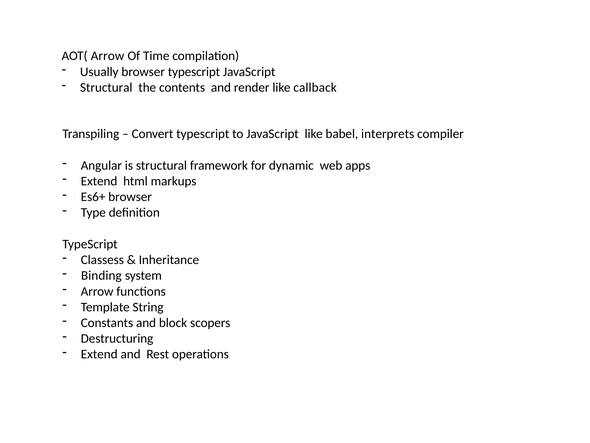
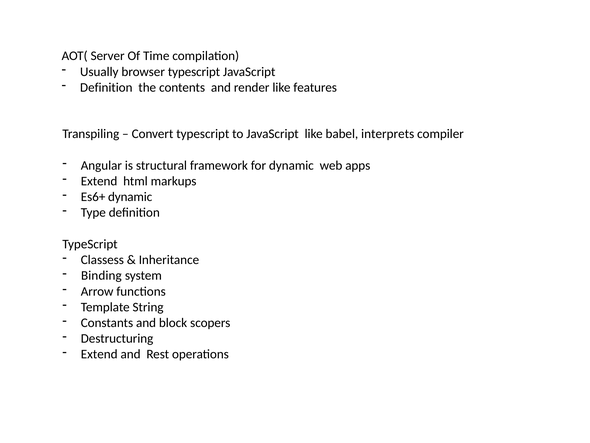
AOT( Arrow: Arrow -> Server (108, 56)
Structural: Structural -> Definition (106, 87)
callback: callback -> features (315, 87)
Es6+ browser: browser -> dynamic (130, 197)
